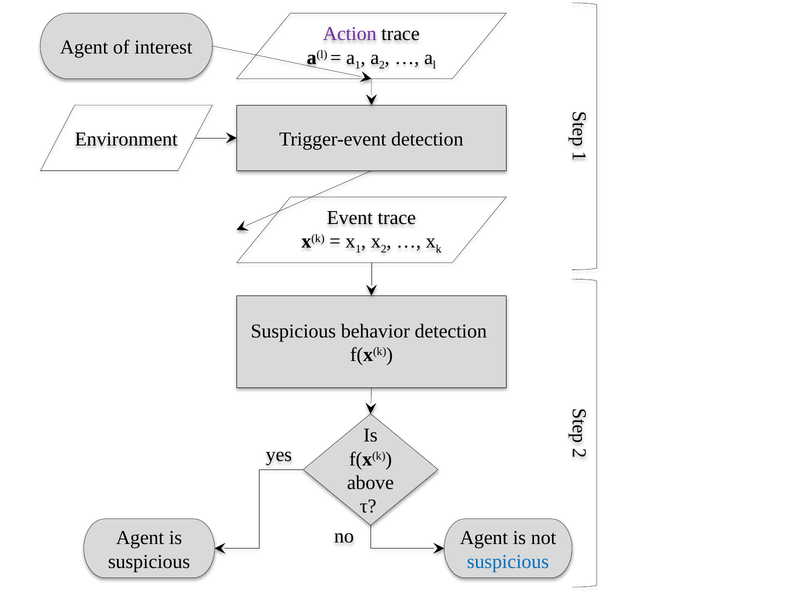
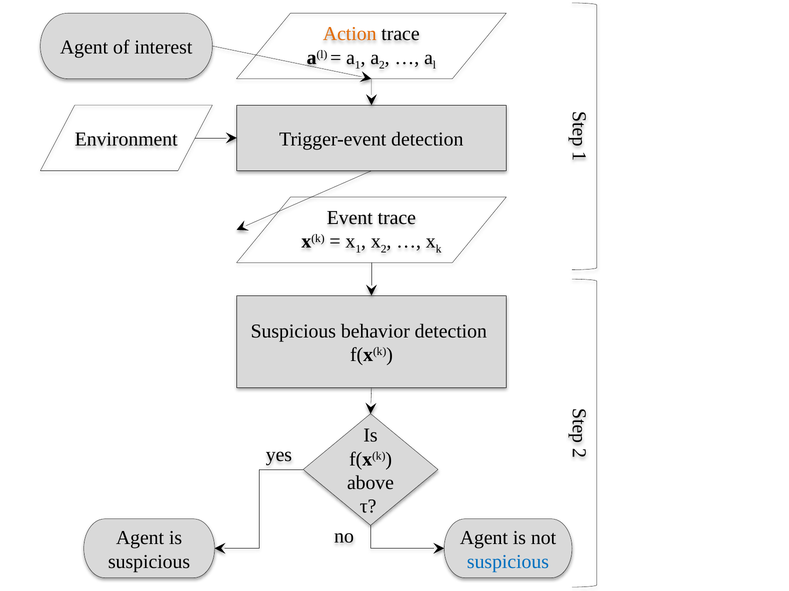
Action colour: purple -> orange (350, 34)
